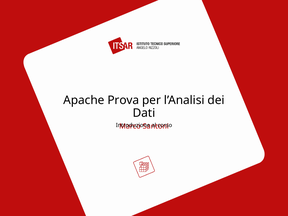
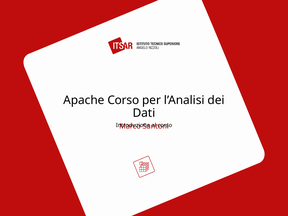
Apache Prova: Prova -> Corso (123, 100)
